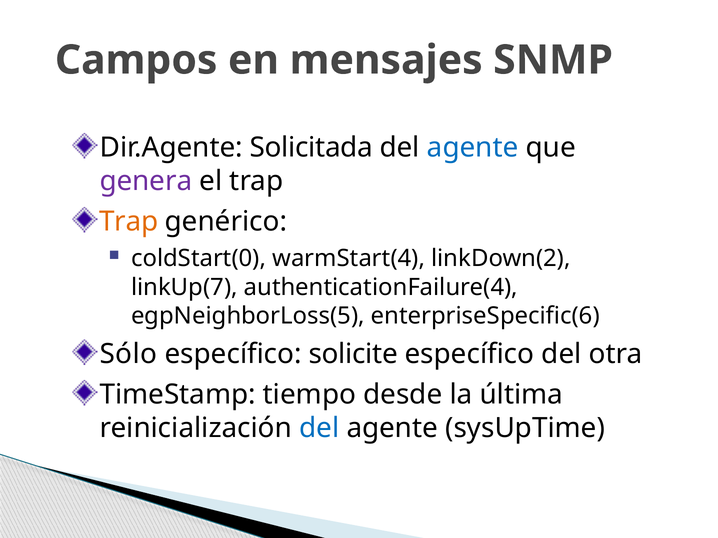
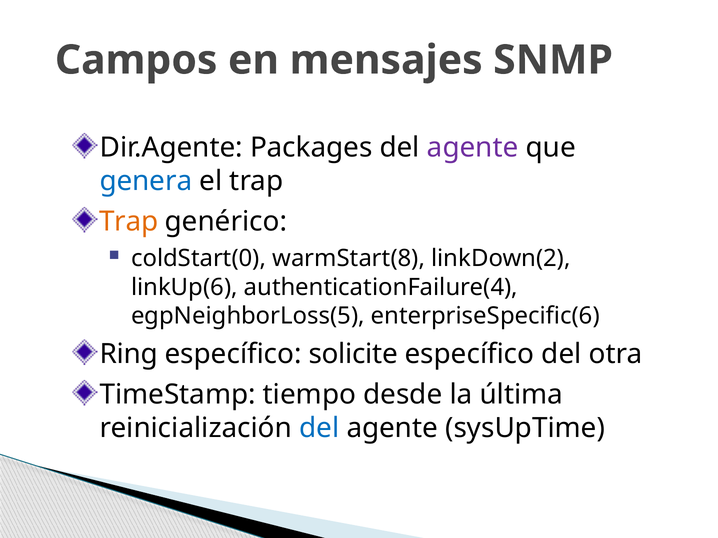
Solicitada: Solicitada -> Packages (311, 148)
agente colour: blue -> purple (473, 148)
genera colour: purple -> blue (146, 181)
warmStart(4: warmStart(4 -> warmStart(8 (349, 259)
linkUp(7: linkUp(7 -> linkUp(6 (184, 287)
Sólo: Sólo -> Ring (129, 355)
